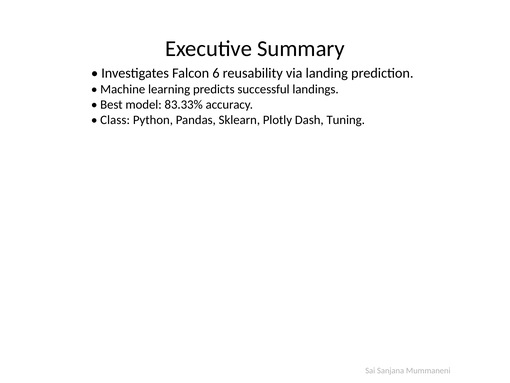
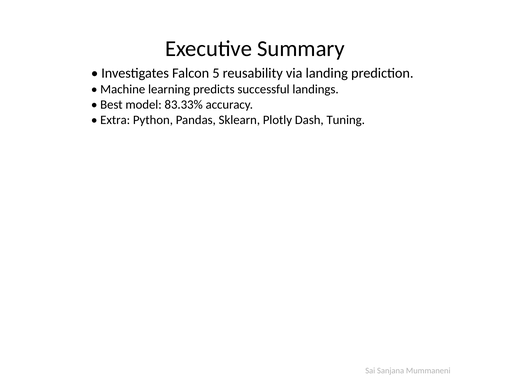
6: 6 -> 5 (216, 73)
Class: Class -> Extra (115, 120)
